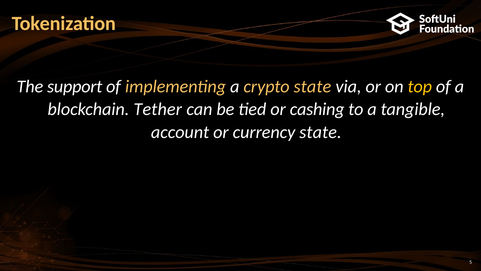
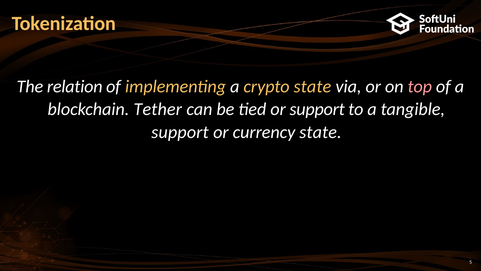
support: support -> relation (75, 86)
top colour: yellow -> pink (420, 86)
or cashing: cashing -> support (317, 109)
account: account -> support (180, 132)
